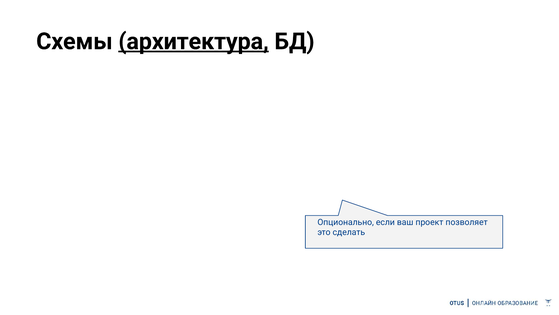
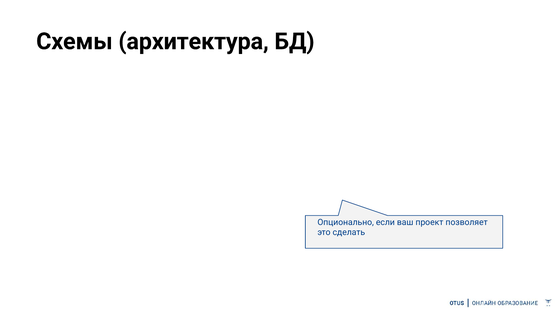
архитектура underline: present -> none (194, 41)
